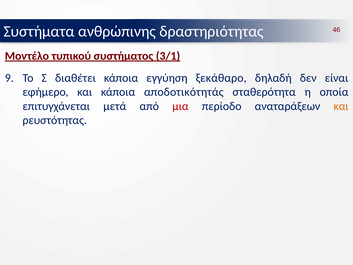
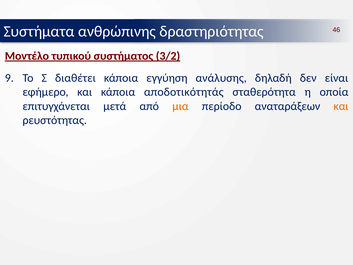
3/1: 3/1 -> 3/2 (168, 56)
ξεκάθαρο: ξεκάθαρο -> ανάλυσης (221, 78)
μια colour: red -> orange (180, 106)
